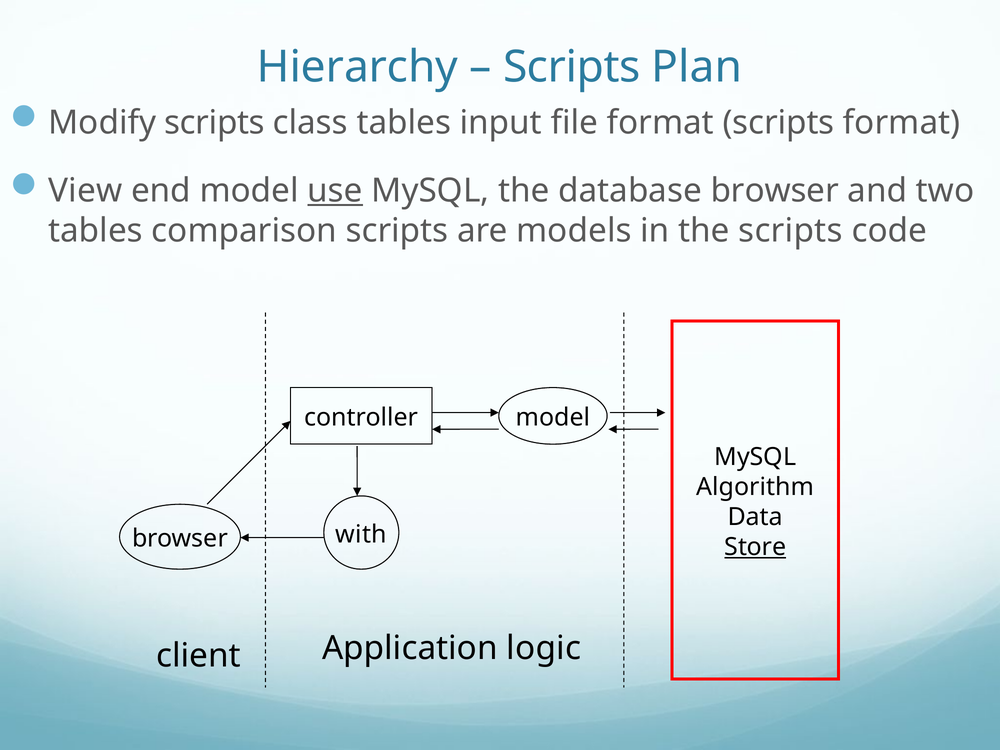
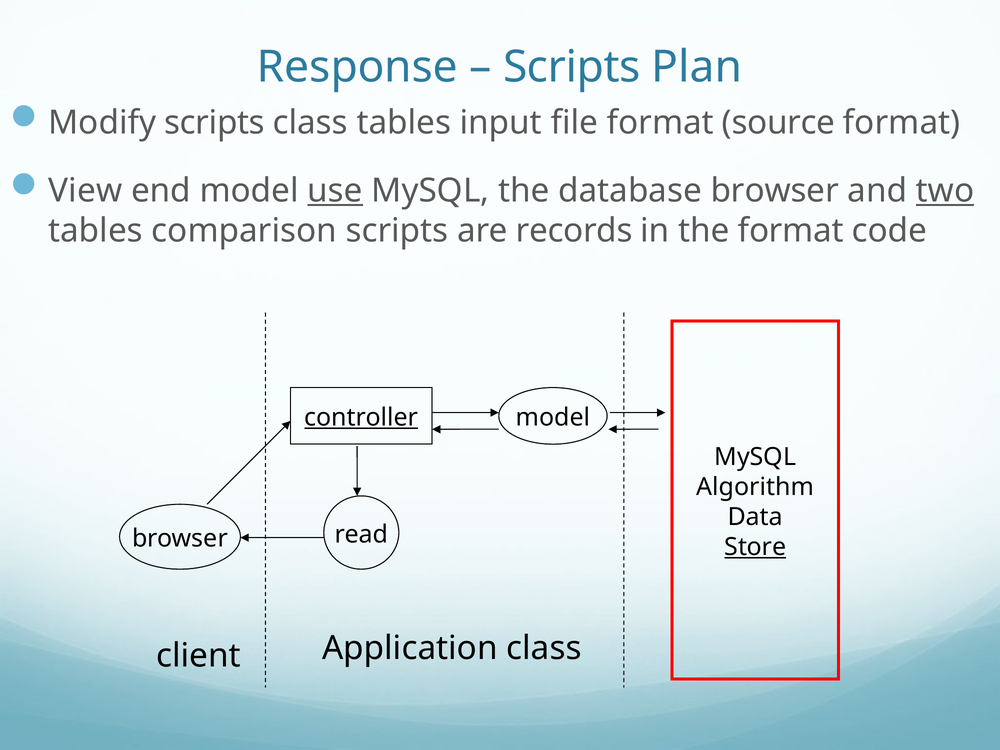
Hierarchy: Hierarchy -> Response (357, 67)
format scripts: scripts -> source (779, 123)
two underline: none -> present (945, 191)
models: models -> records (574, 231)
the scripts: scripts -> format (791, 231)
controller underline: none -> present (361, 418)
with: with -> read (361, 534)
Application logic: logic -> class (544, 648)
